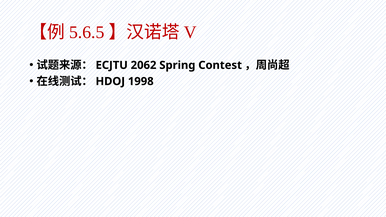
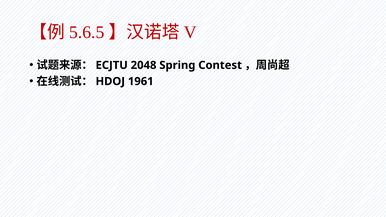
2062: 2062 -> 2048 (144, 65)
1998: 1998 -> 1961 (141, 81)
